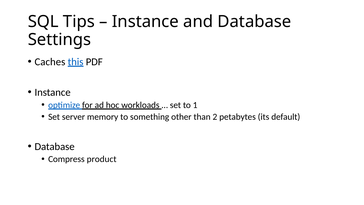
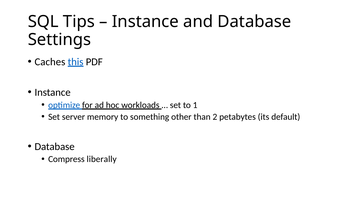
product: product -> liberally (102, 159)
